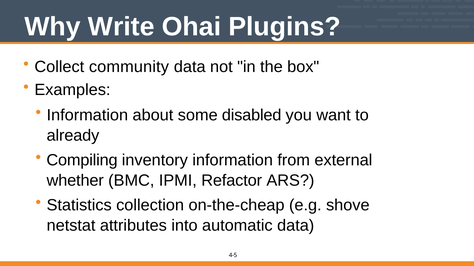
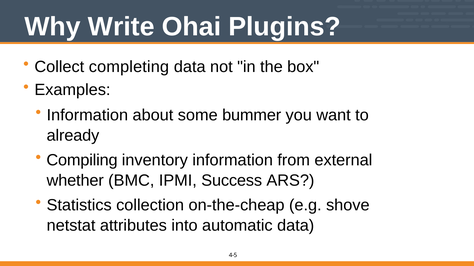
community: community -> completing (129, 67)
disabled: disabled -> bummer (252, 115)
Refactor: Refactor -> Success (232, 181)
